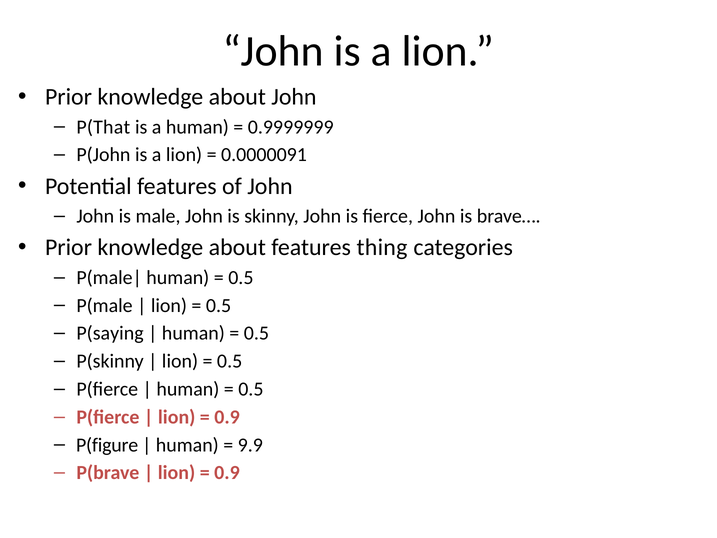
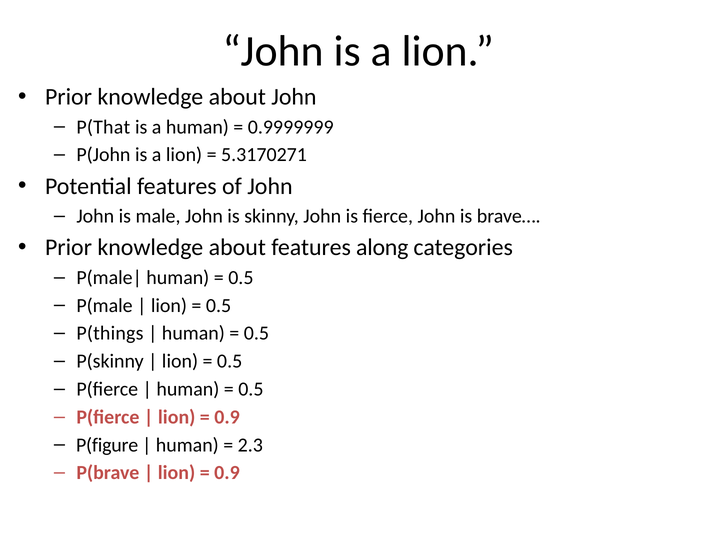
0.0000091: 0.0000091 -> 5.3170271 (264, 155)
thing: thing -> along (382, 247)
P(saying: P(saying -> P(things (110, 333)
9.9: 9.9 -> 2.3 (250, 445)
